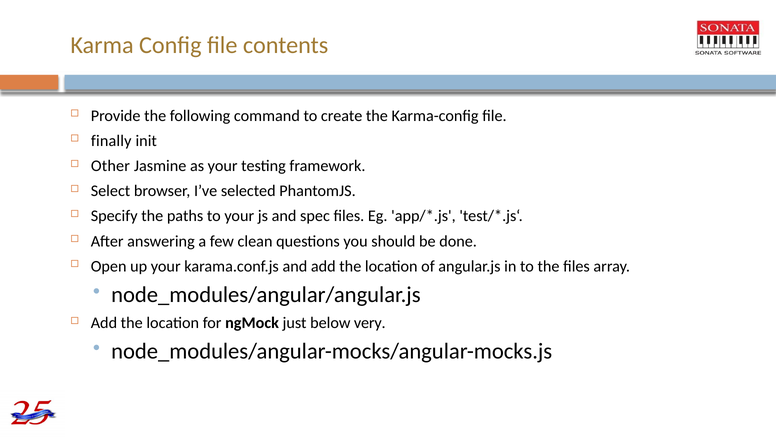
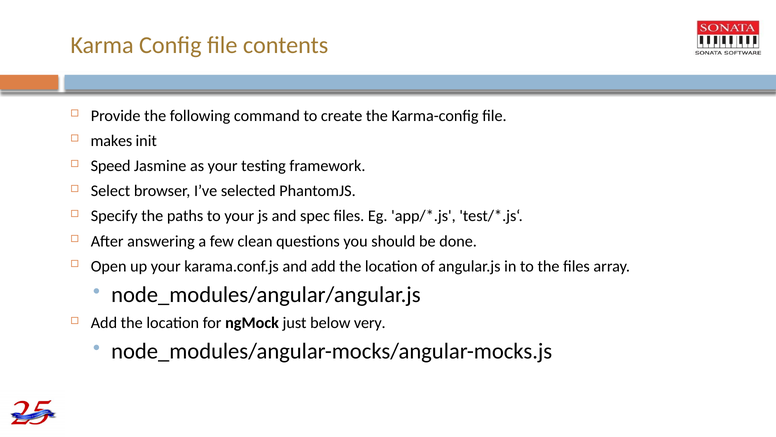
finally: finally -> makes (111, 141)
Other: Other -> Speed (111, 166)
